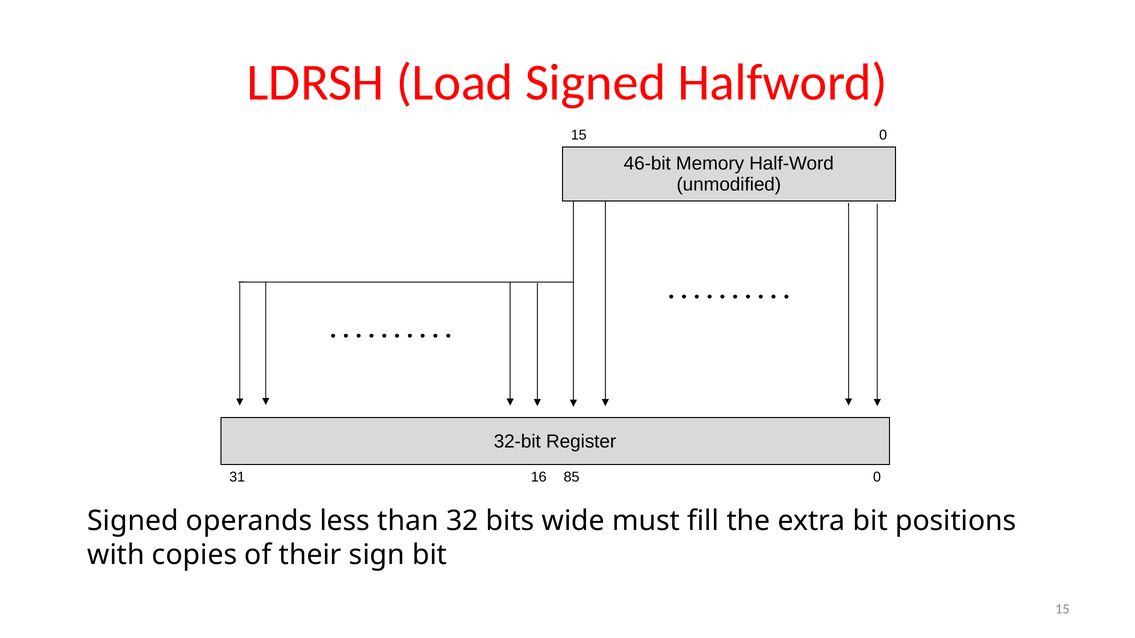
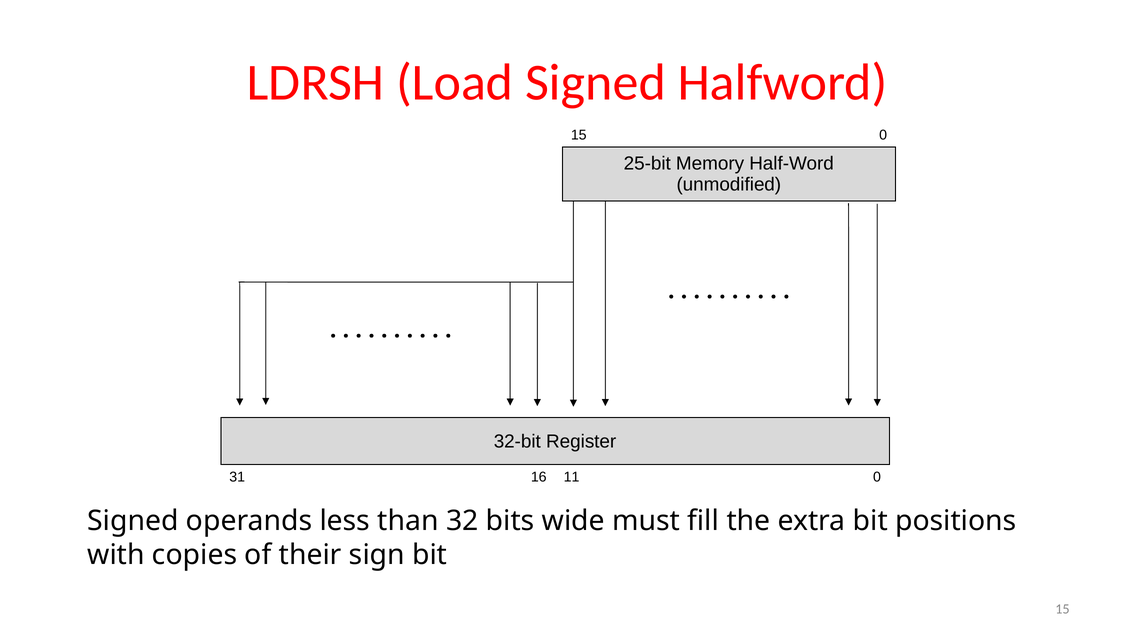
46-bit: 46-bit -> 25-bit (647, 164)
85: 85 -> 11 (572, 477)
